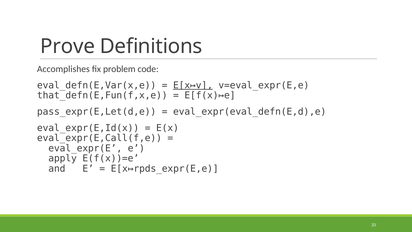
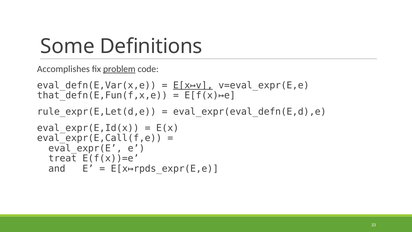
Prove: Prove -> Some (68, 46)
problem underline: none -> present (119, 69)
pass_expr(E,Let(d,e: pass_expr(E,Let(d,e -> rule_expr(E,Let(d,e (97, 112)
apply: apply -> treat (63, 158)
